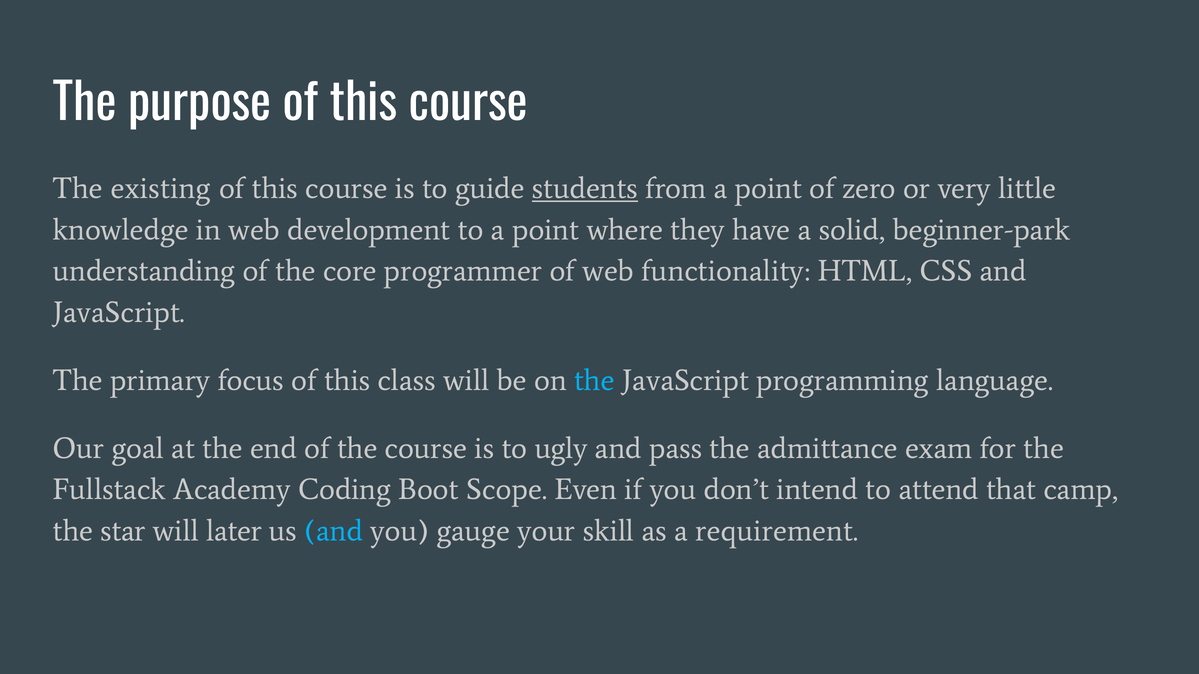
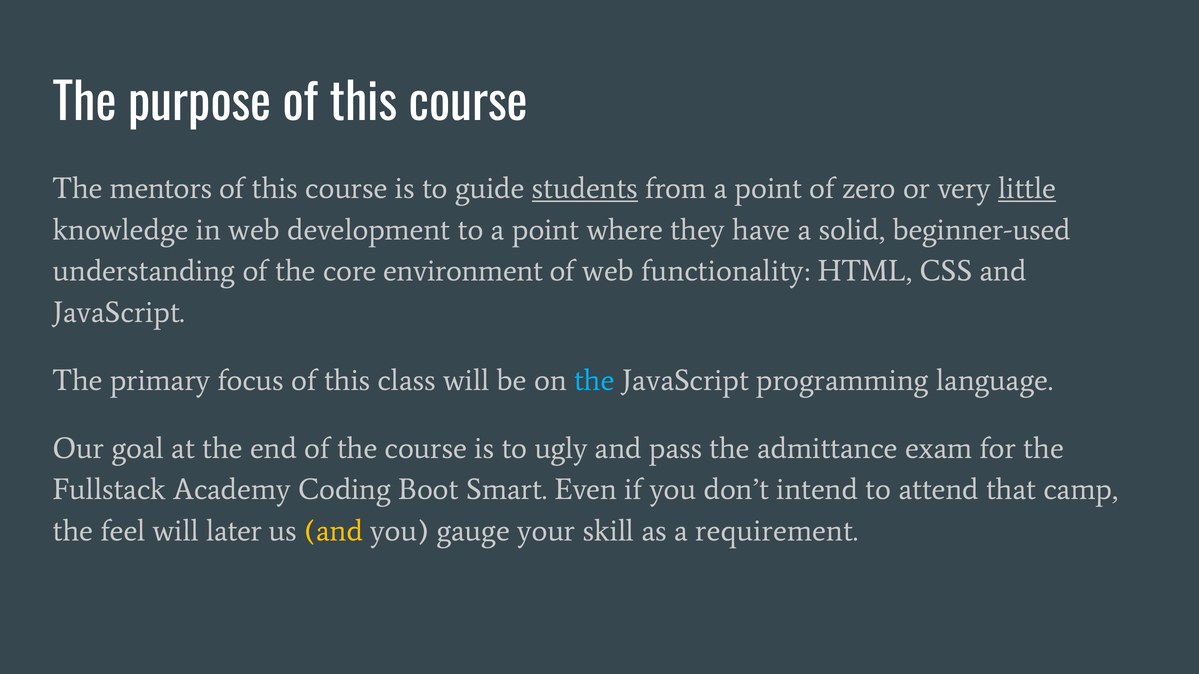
existing: existing -> mentors (161, 189)
little underline: none -> present (1027, 189)
beginner-park: beginner-park -> beginner-used (982, 230)
programmer: programmer -> environment (463, 271)
Scope: Scope -> Smart (507, 490)
star: star -> feel (123, 531)
and colour: light blue -> yellow (334, 531)
